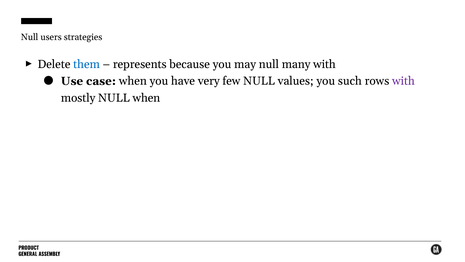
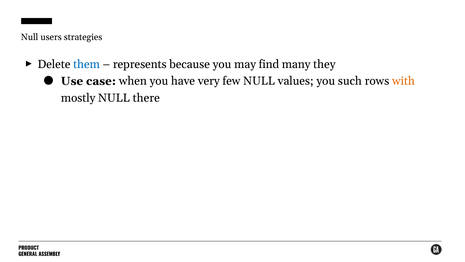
may null: null -> find (269, 64)
many with: with -> they (324, 64)
with colour: purple -> orange (403, 81)
NULL when: when -> there (146, 98)
